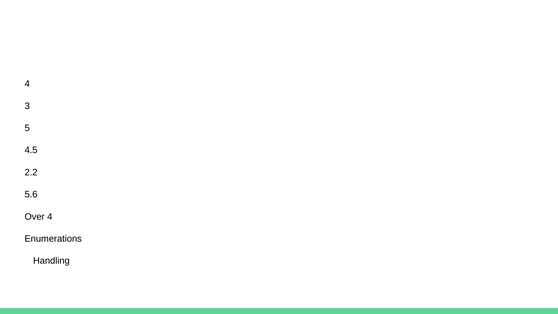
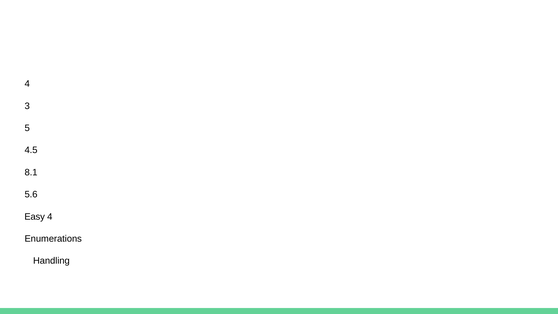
2.2: 2.2 -> 8.1 (31, 172)
Over: Over -> Easy (35, 217)
